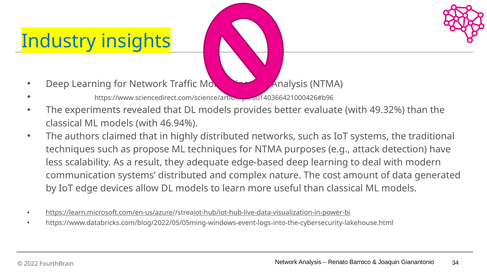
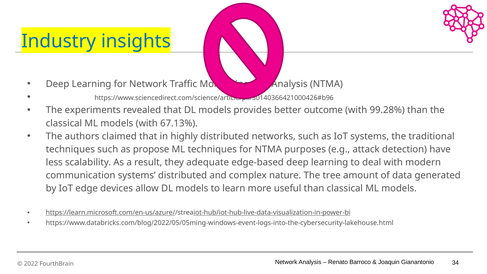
evaluate: evaluate -> outcome (323, 110)
49.32%: 49.32% -> 99.28% (387, 110)
46.94%: 46.94% -> 67.13% (179, 123)
cost: cost -> tree (332, 175)
